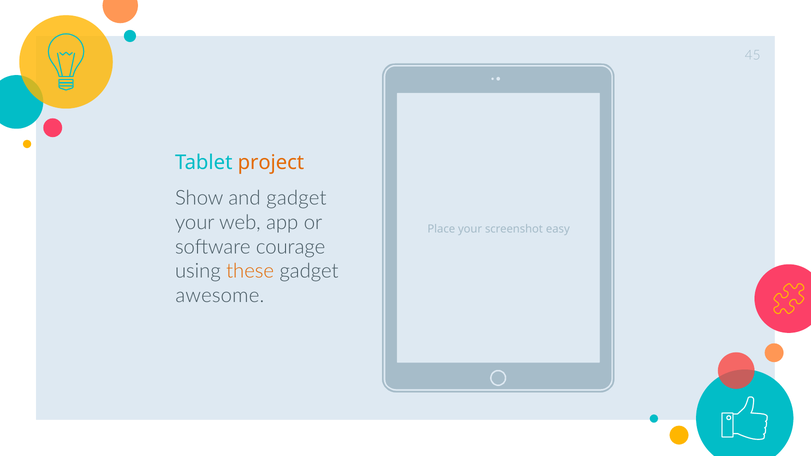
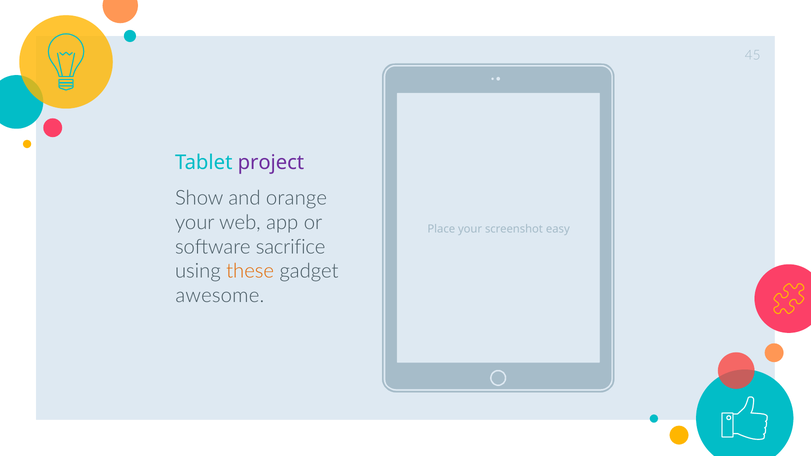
project colour: orange -> purple (271, 163)
and gadget: gadget -> orange (296, 198)
courage: courage -> sacrifice (291, 247)
